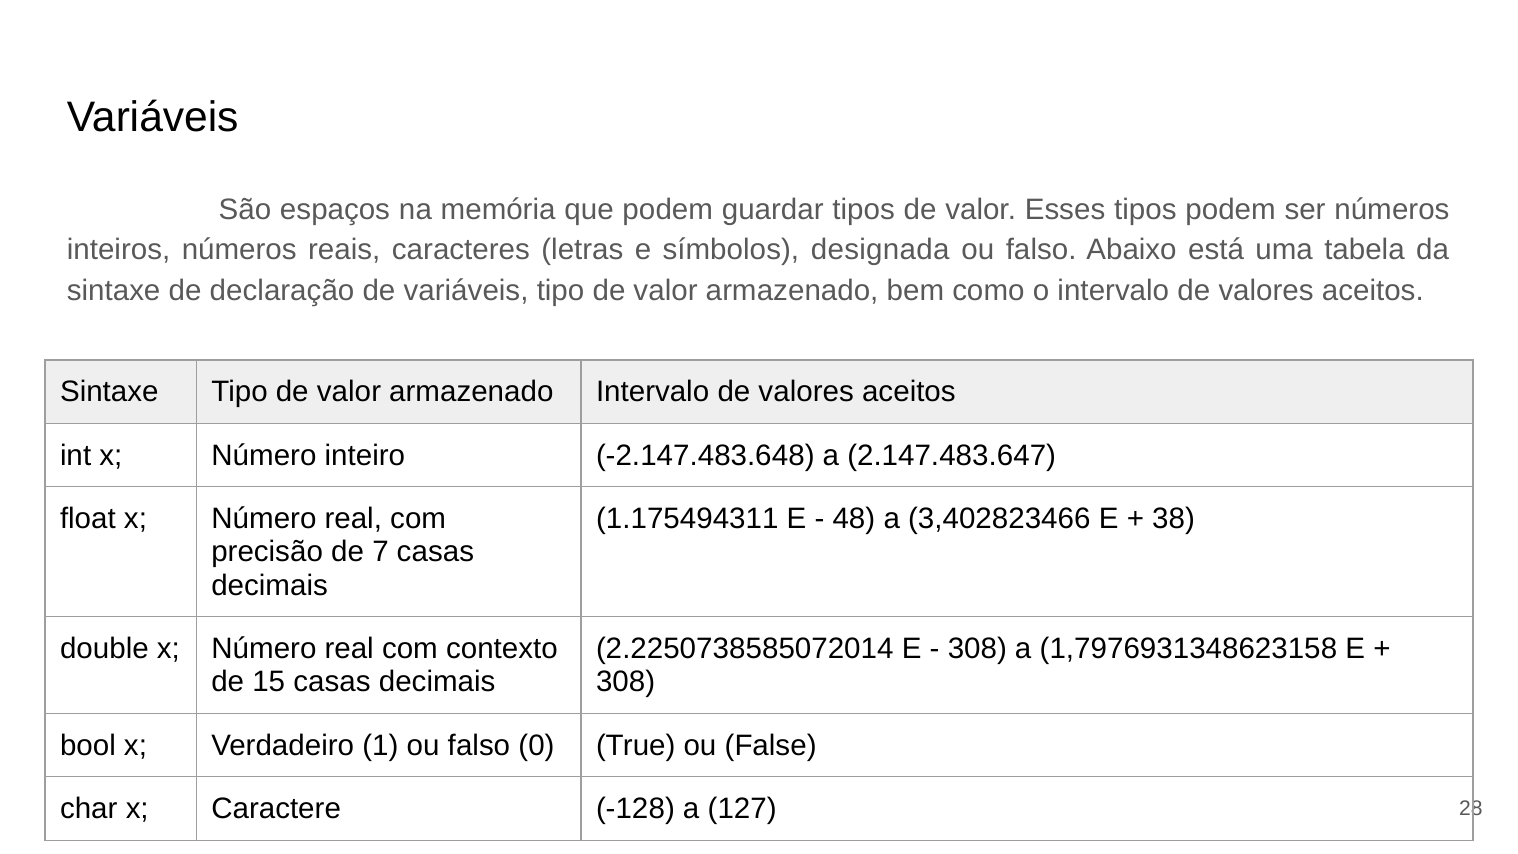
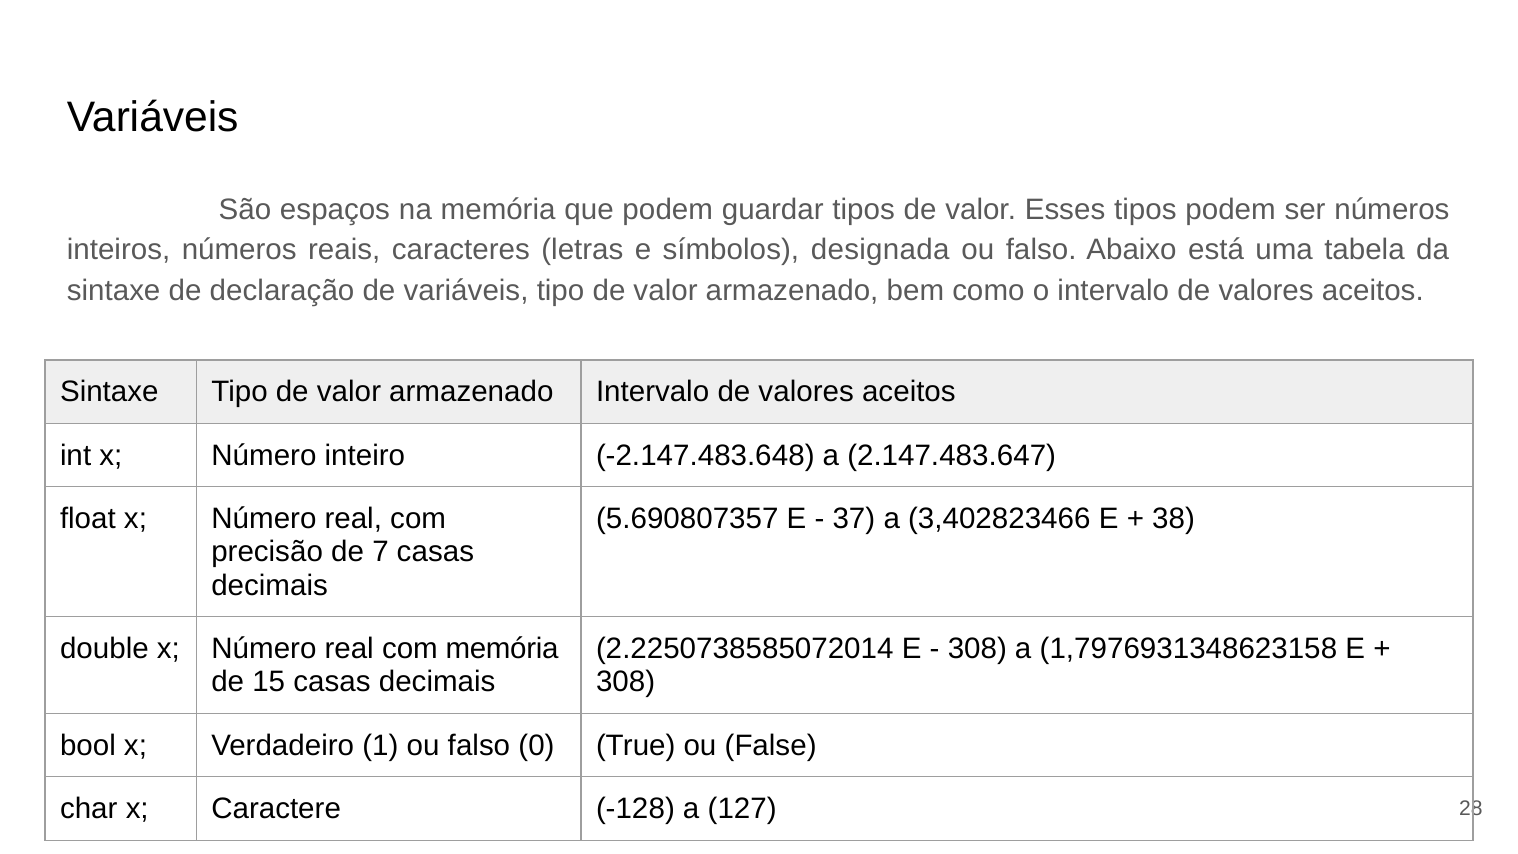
1.175494311: 1.175494311 -> 5.690807357 (687, 519)
48: 48 -> 37 (854, 519)
com contexto: contexto -> memória (502, 649)
